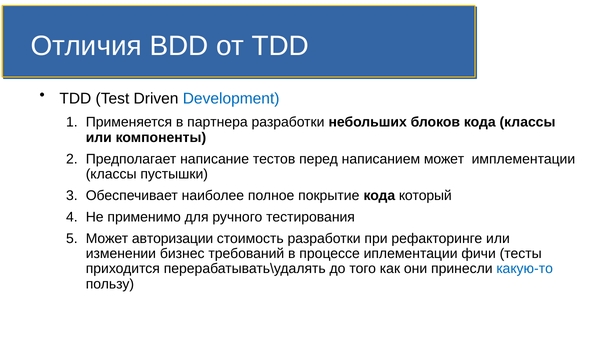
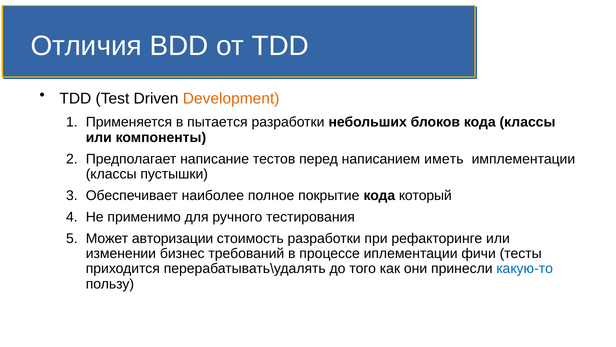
Development colour: blue -> orange (231, 98)
партнера: партнера -> пытается (217, 122)
написанием может: может -> иметь (444, 159)
